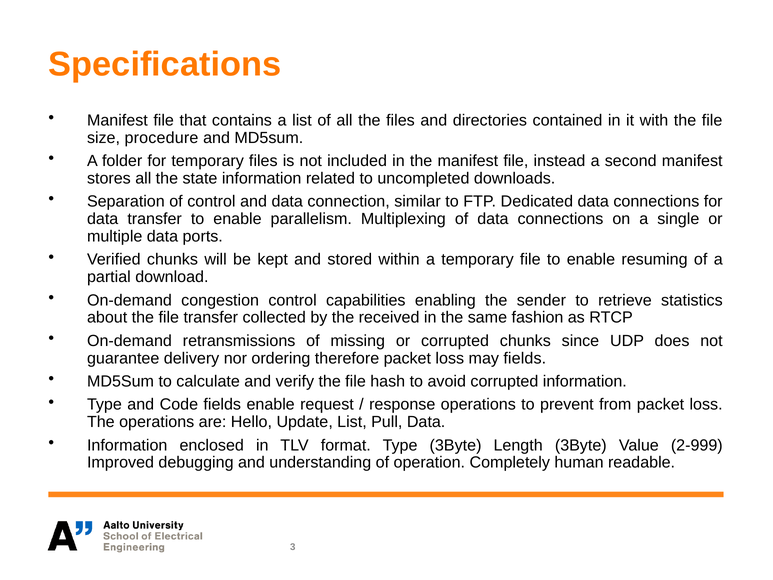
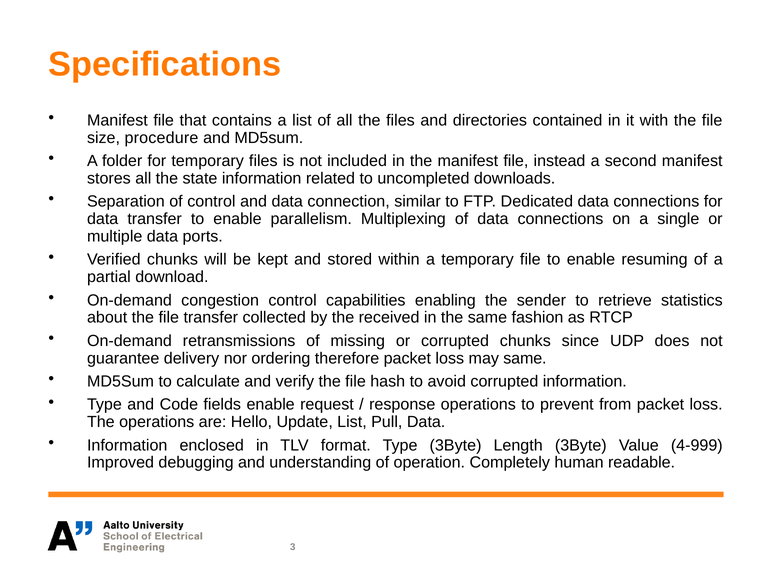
may fields: fields -> same (525, 358)
2-999: 2-999 -> 4-999 (697, 445)
